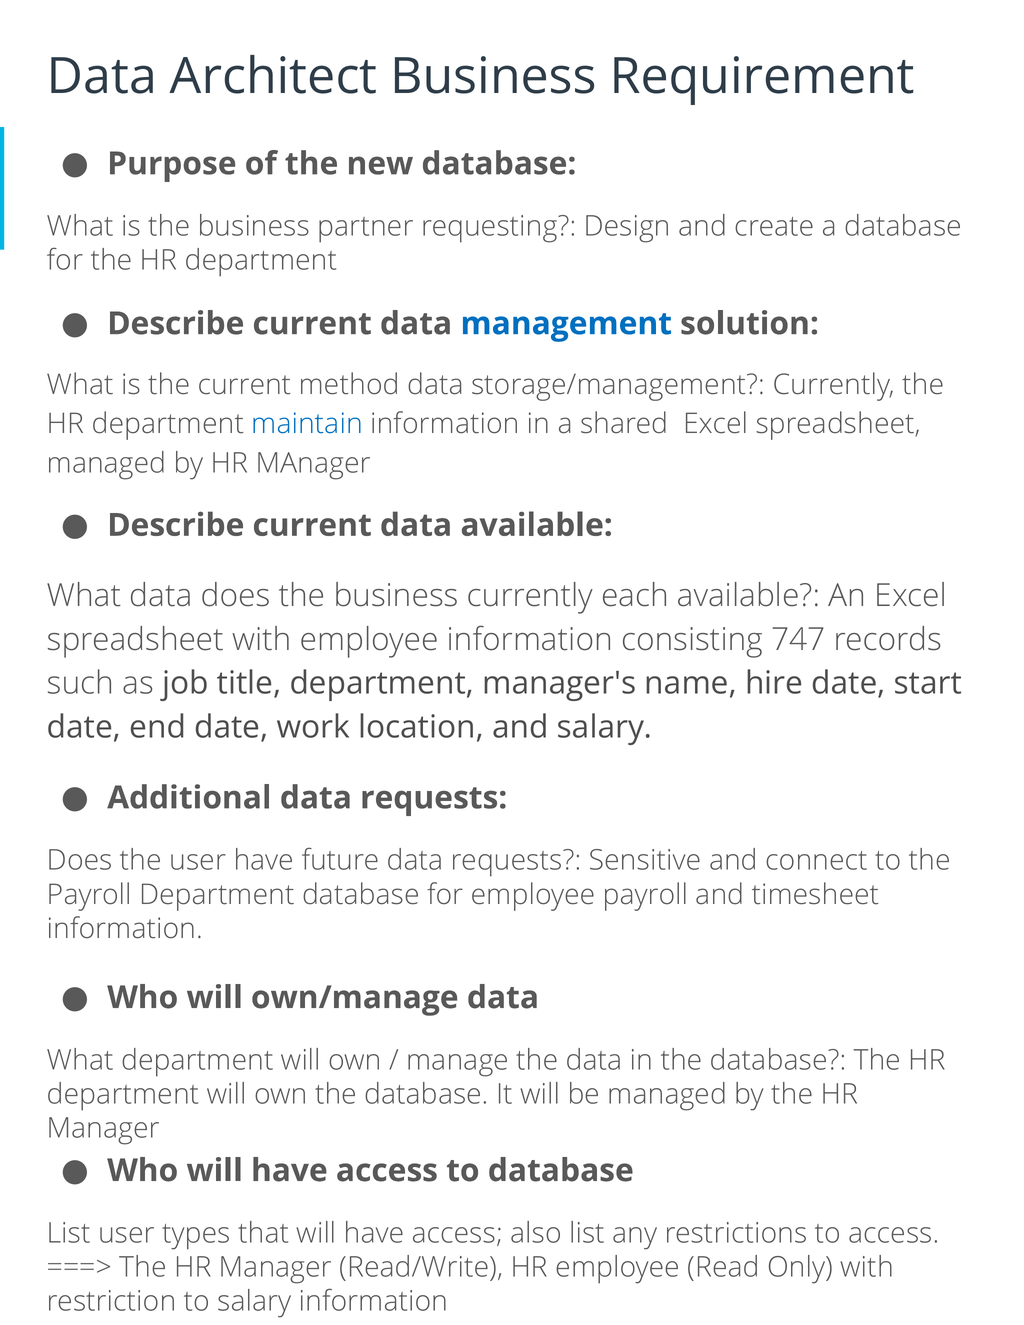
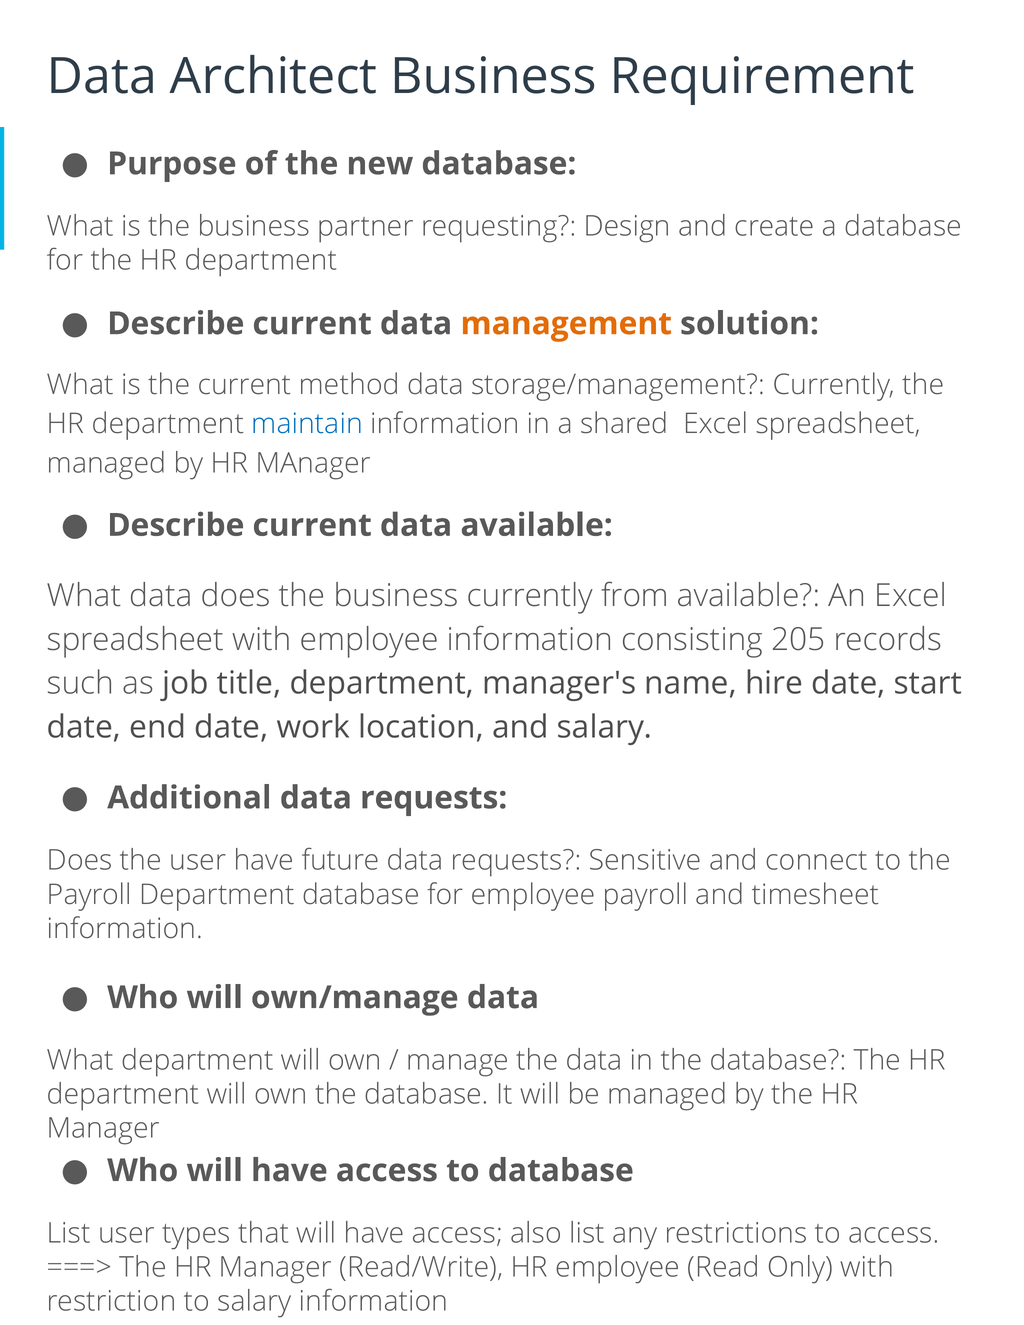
management colour: blue -> orange (566, 324)
each: each -> from (635, 596)
747: 747 -> 205 (798, 640)
